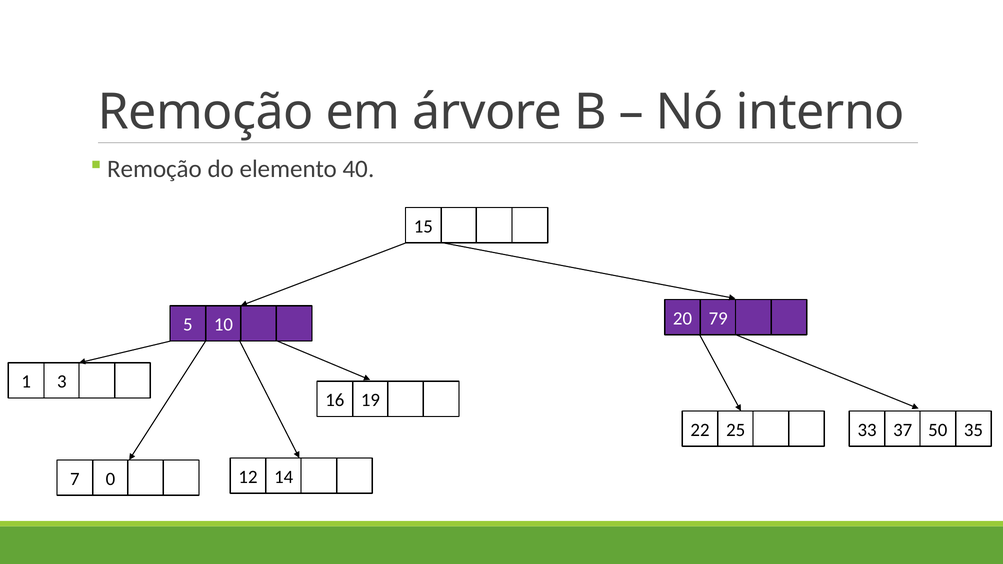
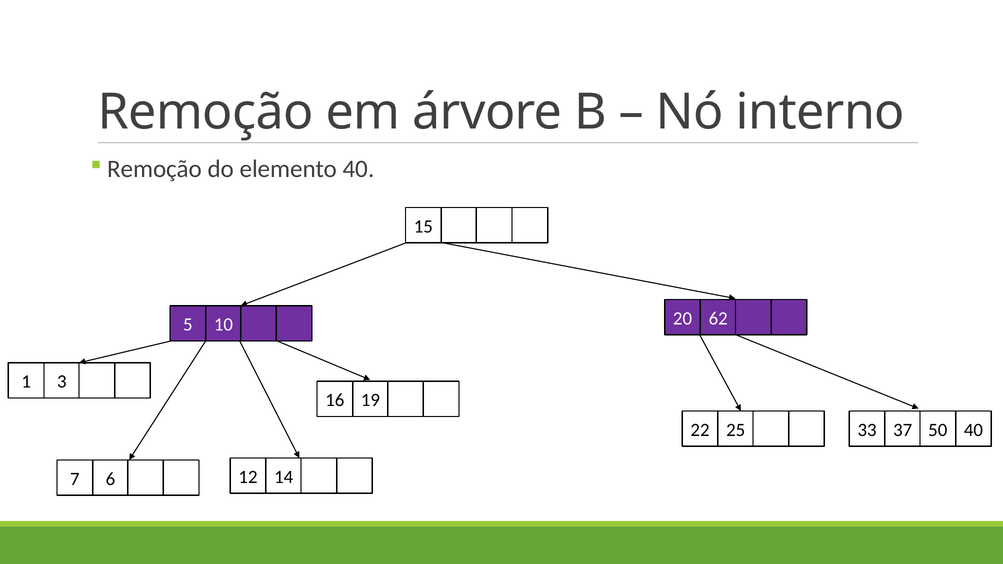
79: 79 -> 62 (718, 319)
50 35: 35 -> 40 (973, 430)
0: 0 -> 6 (110, 479)
